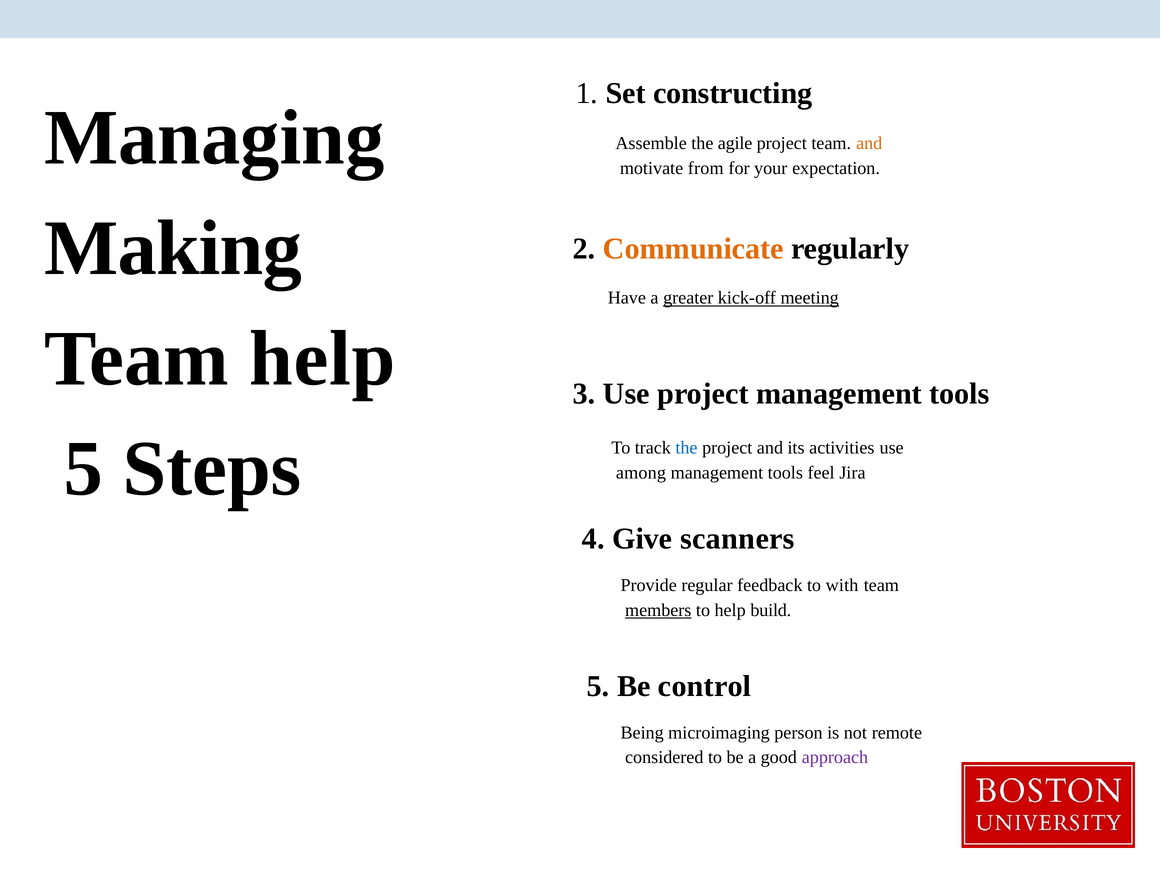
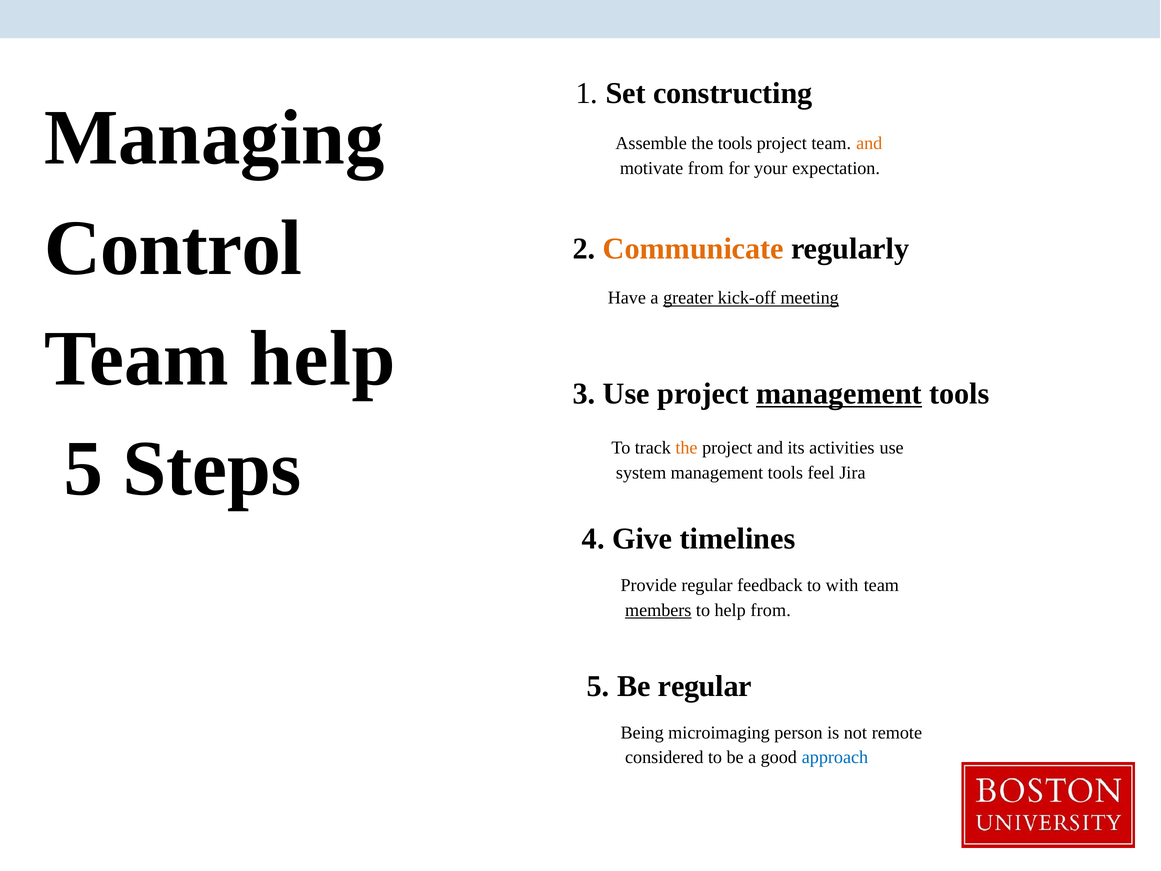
the agile: agile -> tools (735, 143)
Making: Making -> Control (173, 248)
management underline: none -> present (839, 394)
the colour: blue -> orange (686, 448)
among: among -> system (641, 473)
scanners: scanners -> timelines (738, 539)
help build: build -> from (771, 610)
Be control: control -> regular (705, 686)
approach colour: purple -> blue (835, 757)
